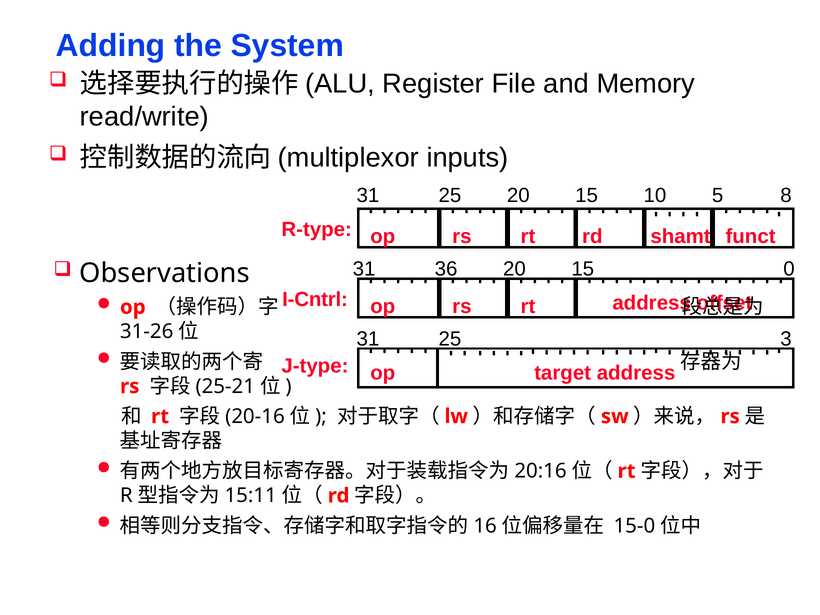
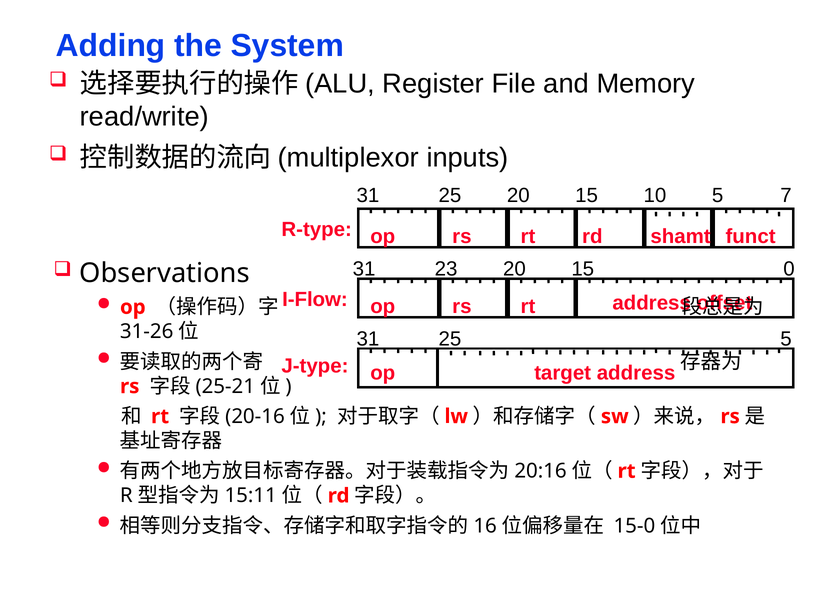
8: 8 -> 7 (786, 195)
36: 36 -> 23 (446, 269)
I-Cntrl: I-Cntrl -> I-Flow (315, 299)
25 3: 3 -> 5 (786, 339)
